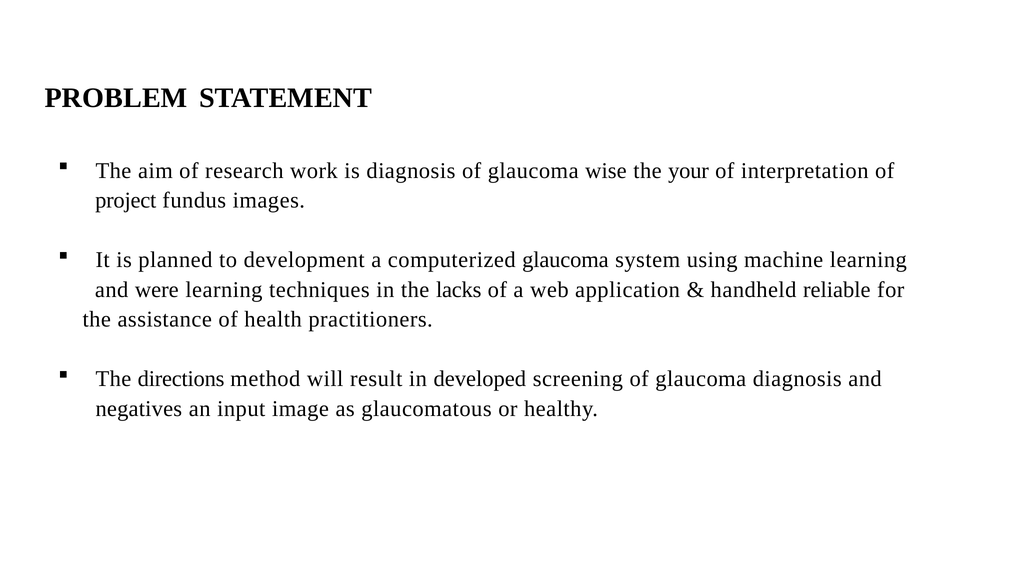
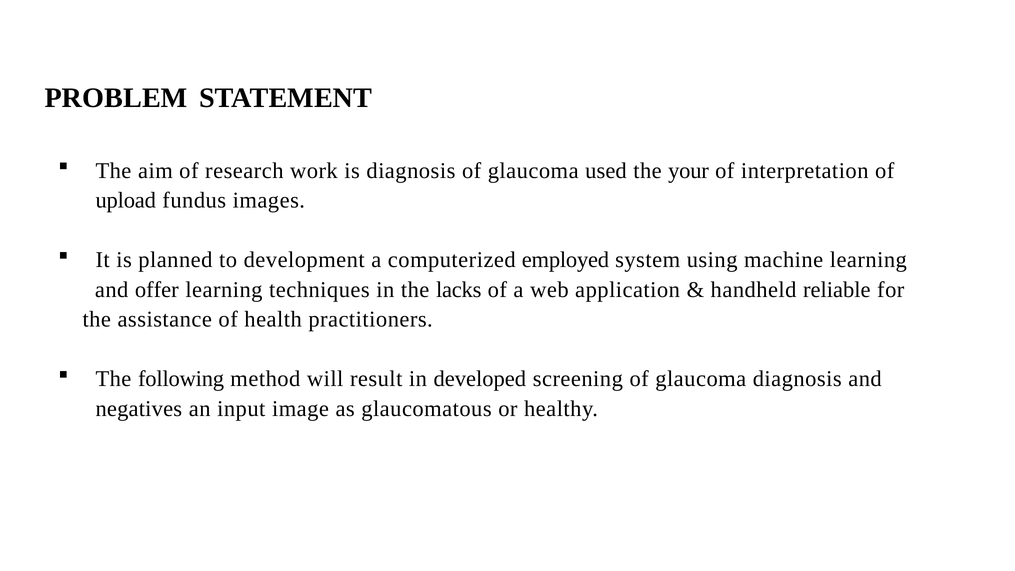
wise: wise -> used (606, 171)
project: project -> upload (126, 200)
computerized glaucoma: glaucoma -> employed (565, 260)
were: were -> offer (157, 290)
directions: directions -> following (181, 379)
